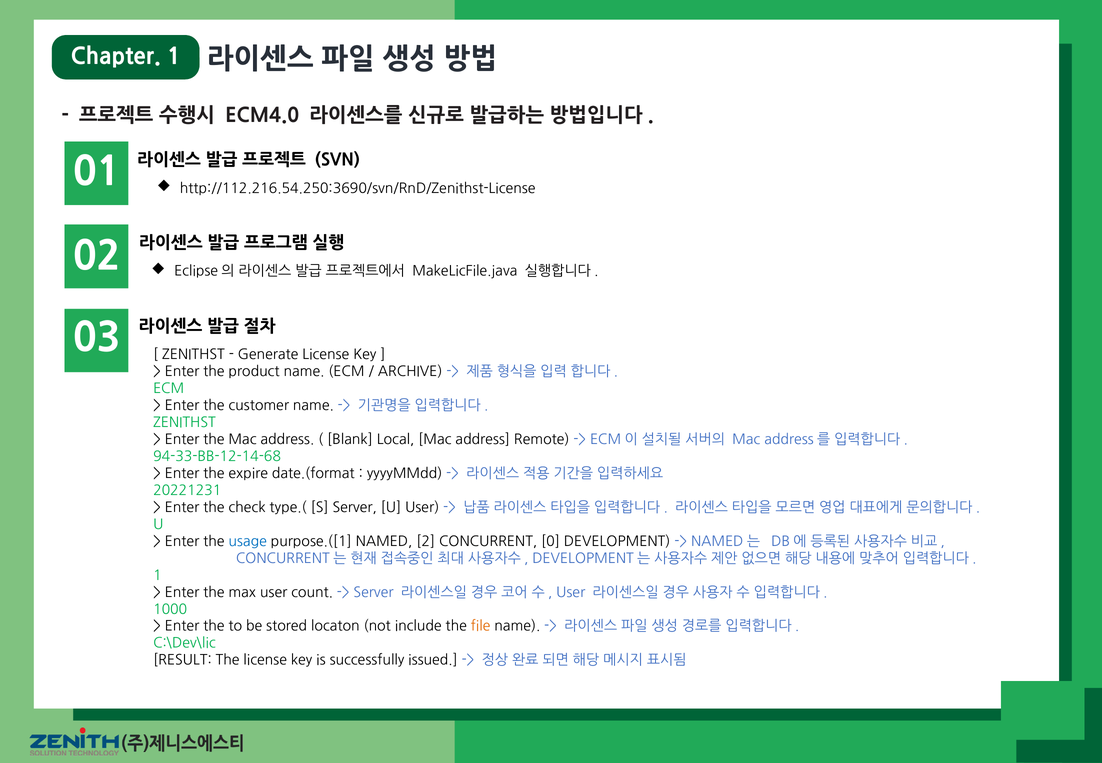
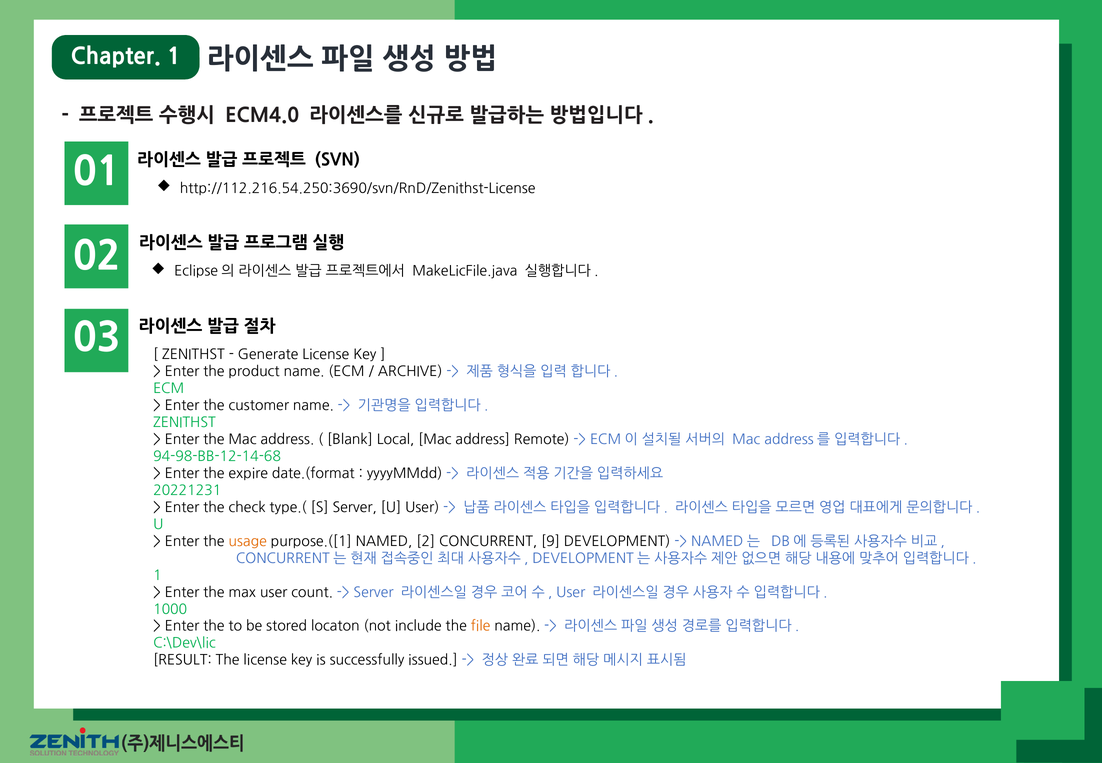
94-33-BB-12-14-68: 94-33-BB-12-14-68 -> 94-98-BB-12-14-68 (217, 456)
usage colour: blue -> orange (248, 541)
0: 0 -> 9 (551, 541)
